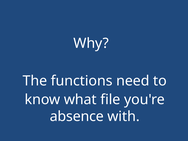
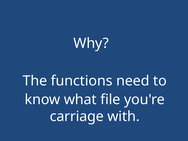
absence: absence -> carriage (77, 116)
